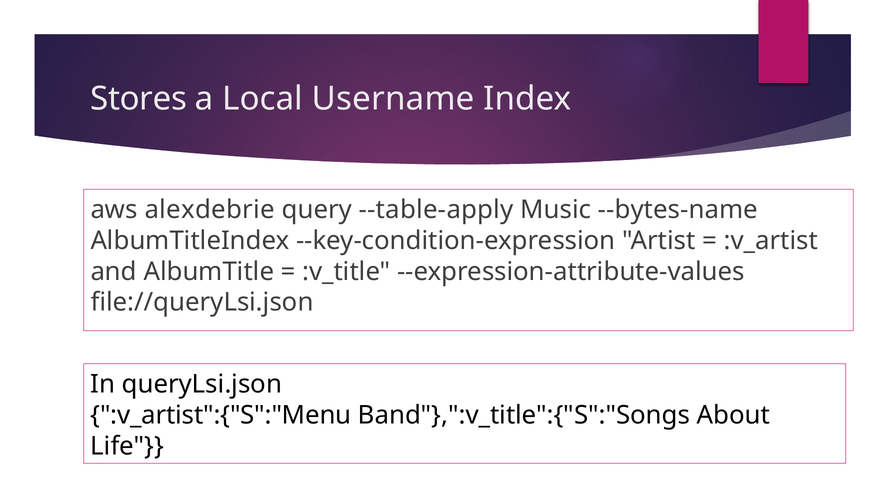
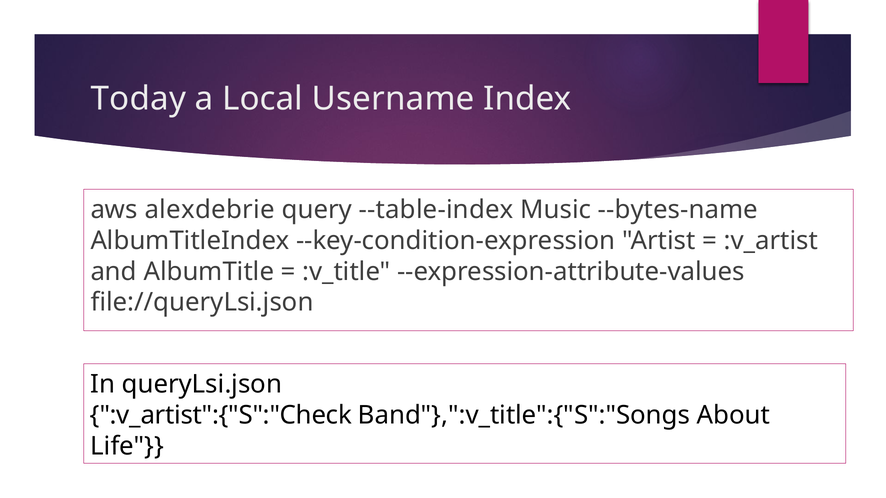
Stores: Stores -> Today (138, 99)
--table-apply: --table-apply -> --table-index (436, 210)
:v_artist":{"S":"Menu: :v_artist":{"S":"Menu -> :v_artist":{"S":"Check (221, 416)
